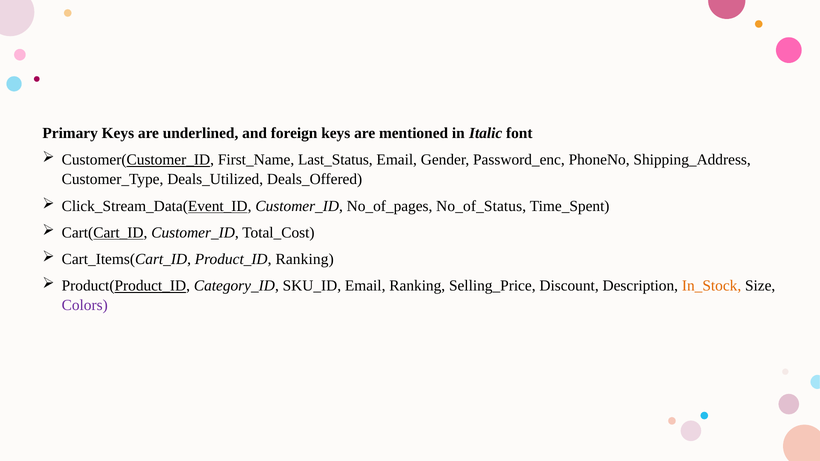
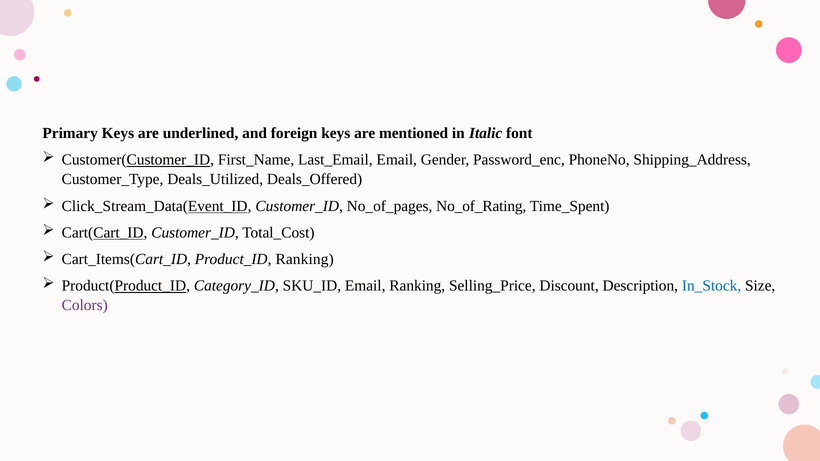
Last_Status: Last_Status -> Last_Email (335, 160)
No_of_Status: No_of_Status -> No_of_Rating (481, 206)
In_Stock colour: orange -> blue (712, 286)
